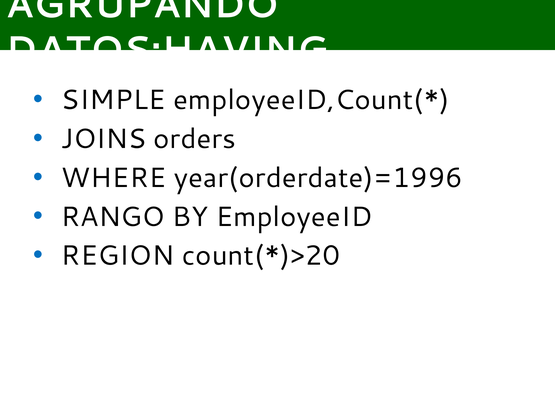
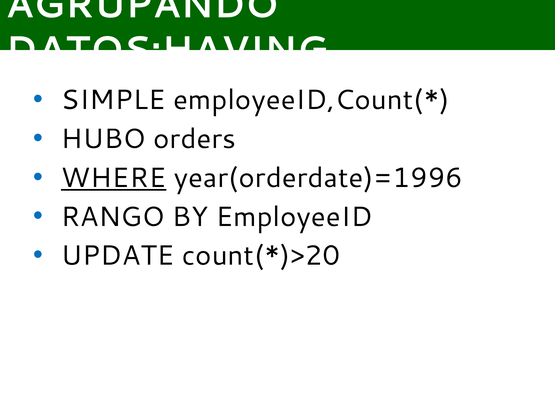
JOINS: JOINS -> HUBO (103, 139)
WHERE underline: none -> present (114, 178)
REGION: REGION -> UPDATE (118, 255)
